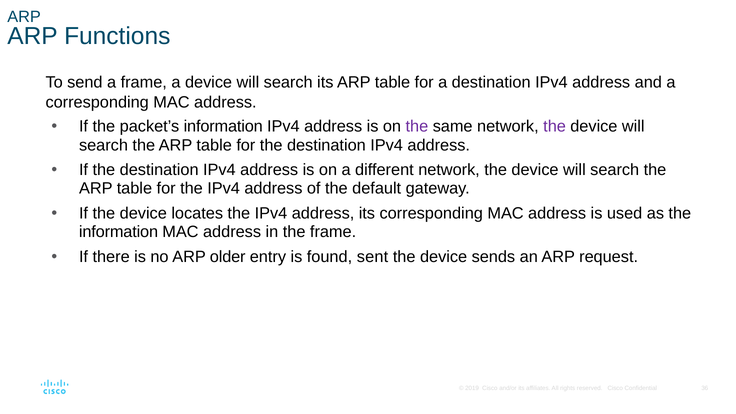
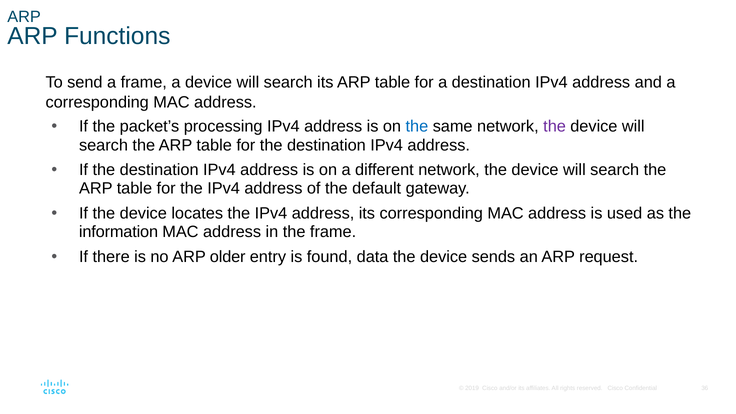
packet’s information: information -> processing (223, 127)
the colour: purple -> blue (417, 127)
sent: sent -> data (373, 257)
